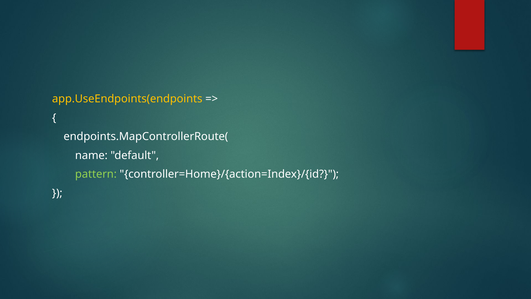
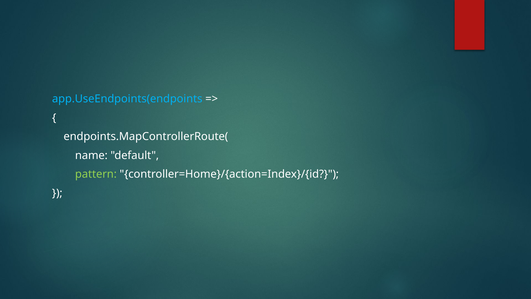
app.UseEndpoints(endpoints colour: yellow -> light blue (127, 99)
